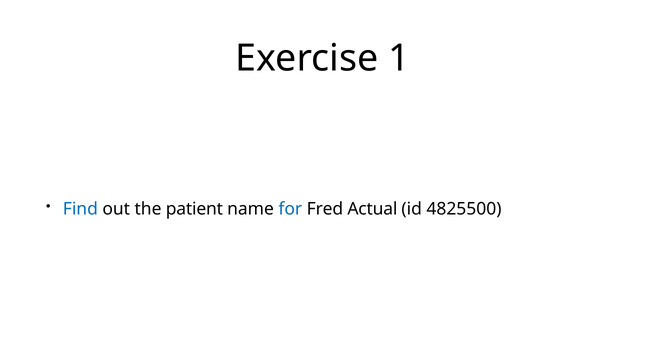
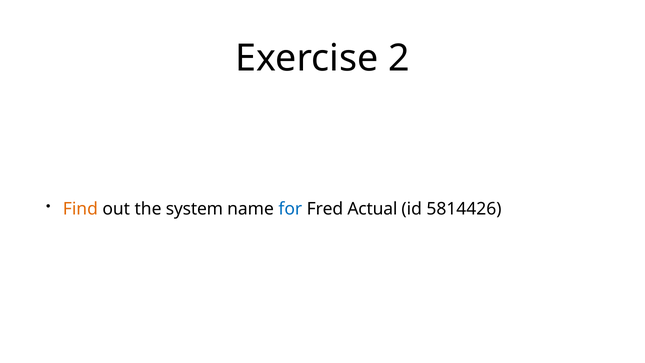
1: 1 -> 2 (399, 58)
Find colour: blue -> orange (80, 209)
patient: patient -> system (194, 209)
4825500: 4825500 -> 5814426 (464, 209)
